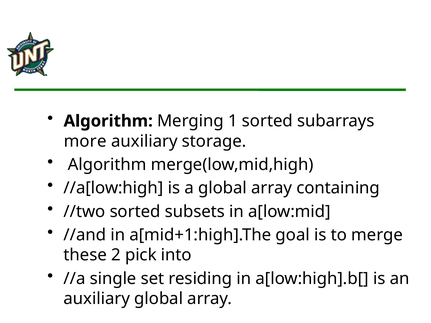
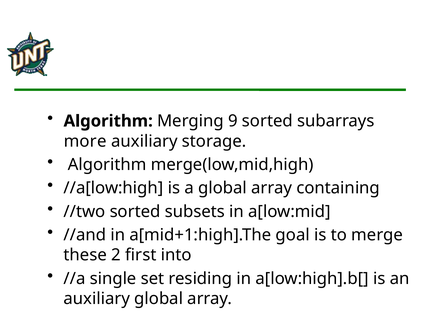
1: 1 -> 9 (233, 121)
pick: pick -> first (141, 255)
